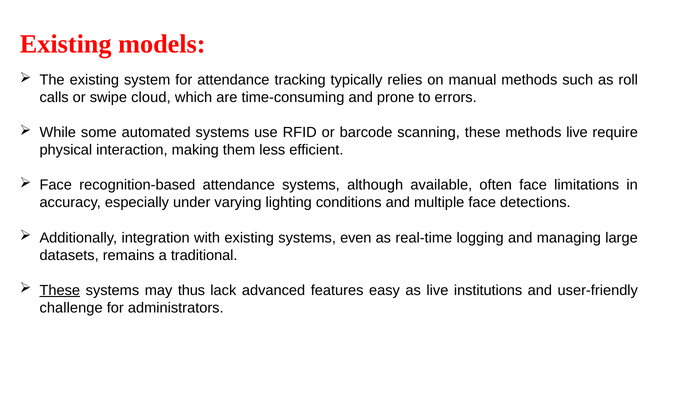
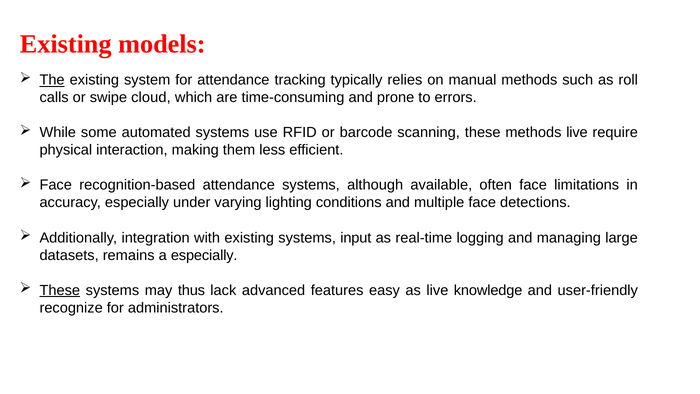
The underline: none -> present (52, 80)
even: even -> input (356, 238)
a traditional: traditional -> especially (204, 255)
institutions: institutions -> knowledge (488, 290)
challenge: challenge -> recognize (71, 308)
